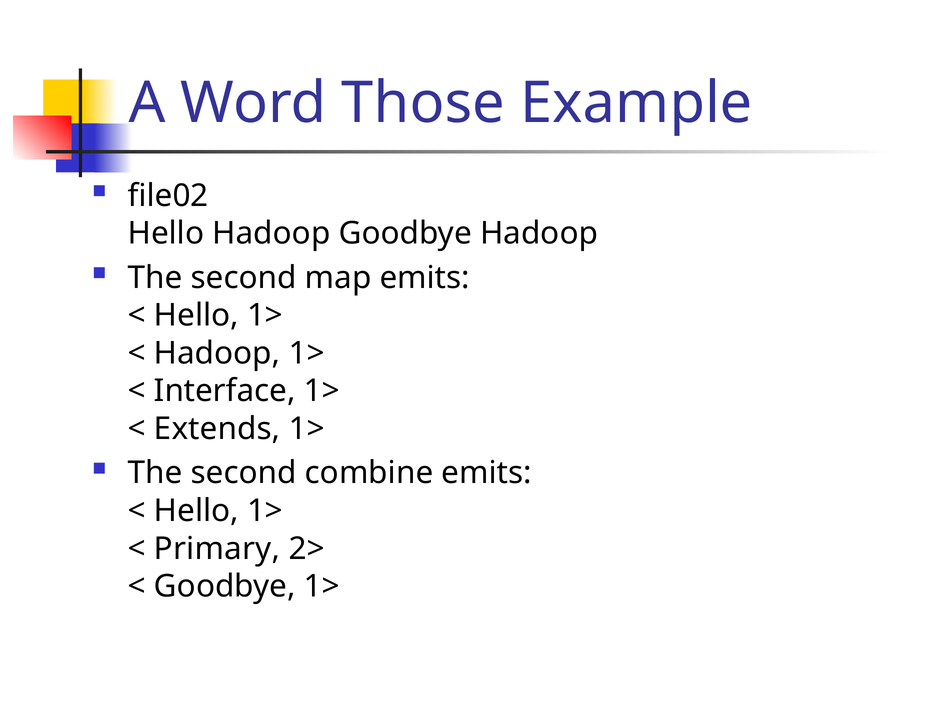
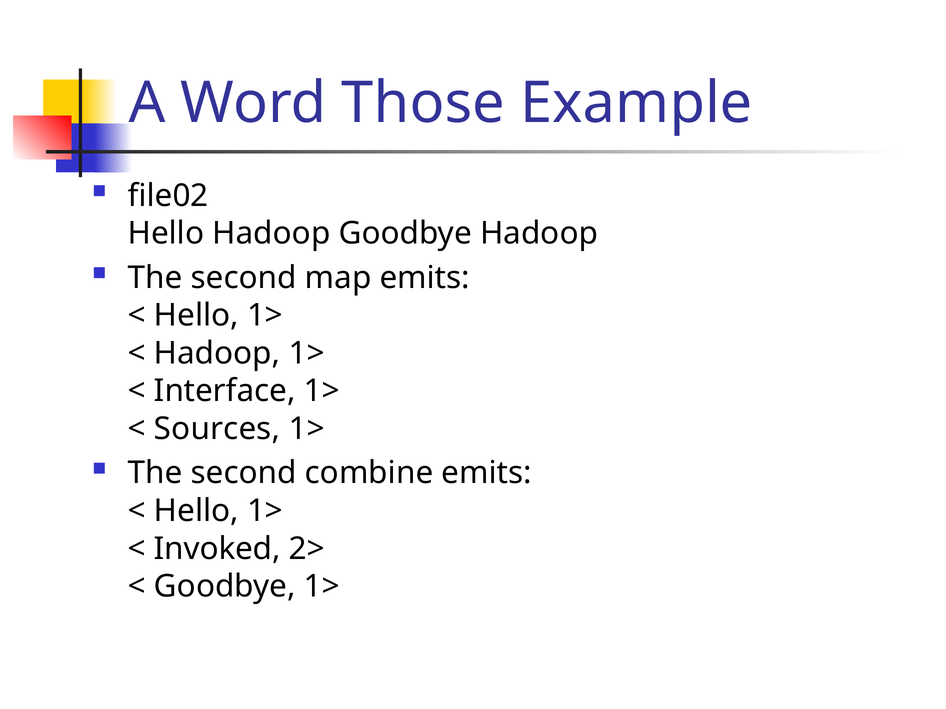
Extends: Extends -> Sources (217, 429)
Primary: Primary -> Invoked (217, 549)
